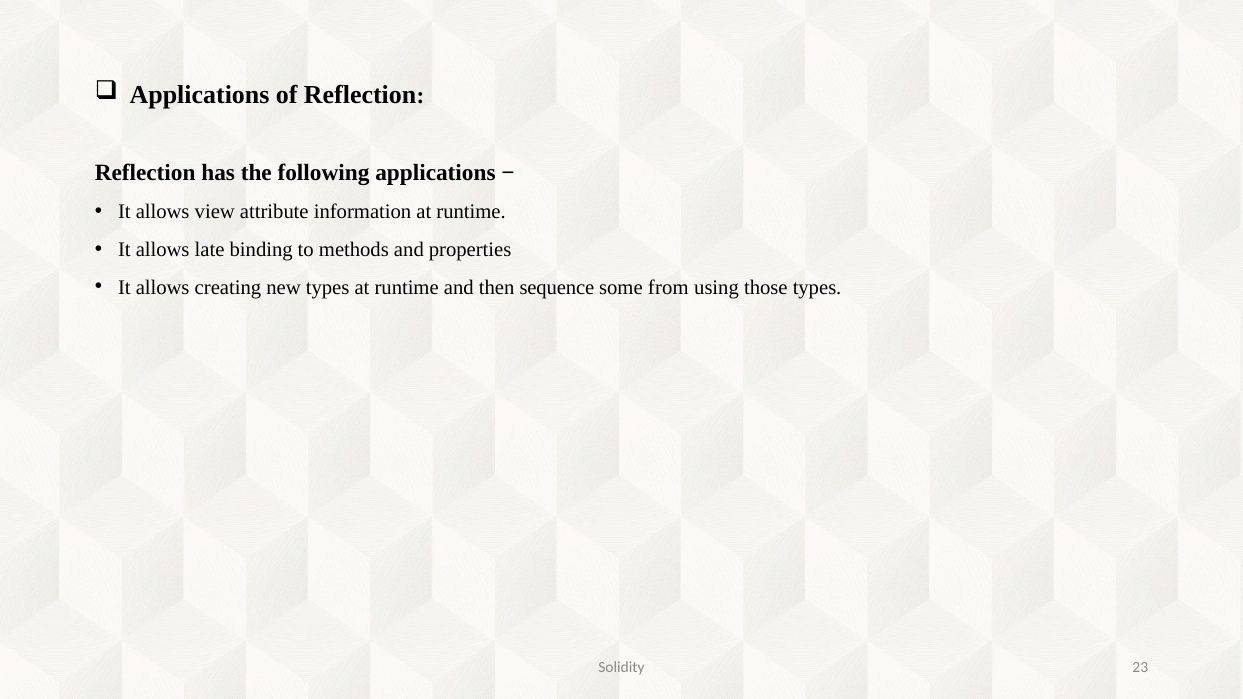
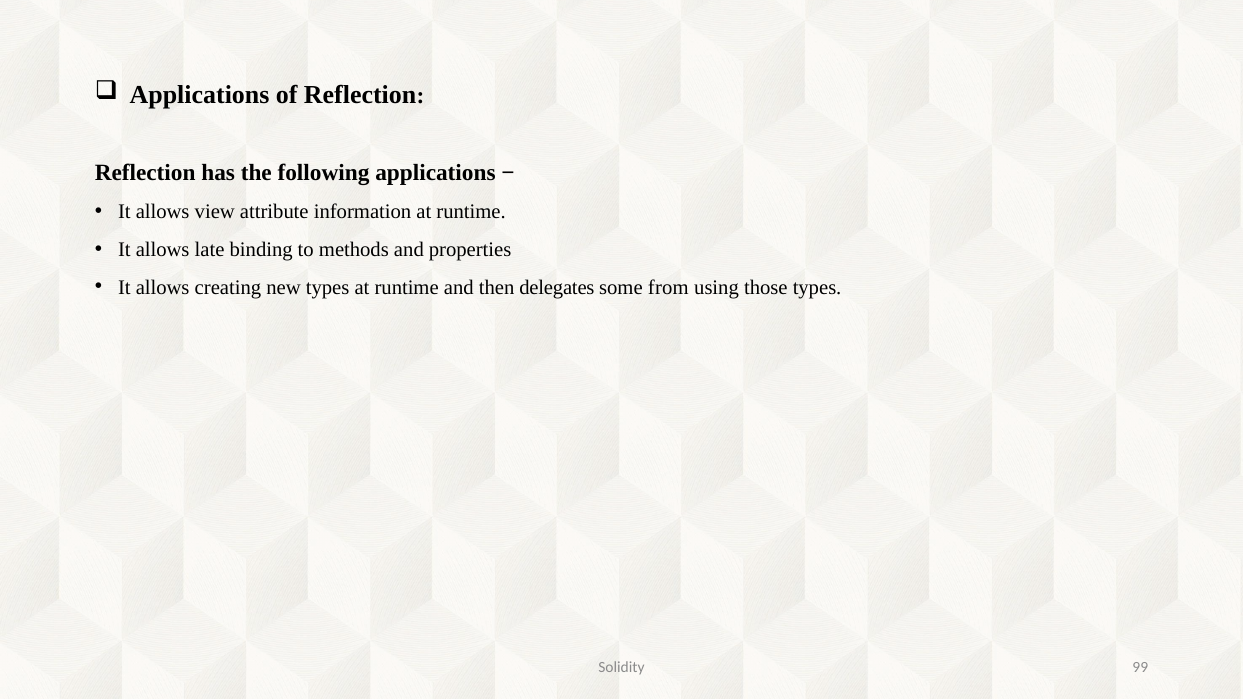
sequence: sequence -> delegates (557, 287)
23: 23 -> 99 (1140, 668)
